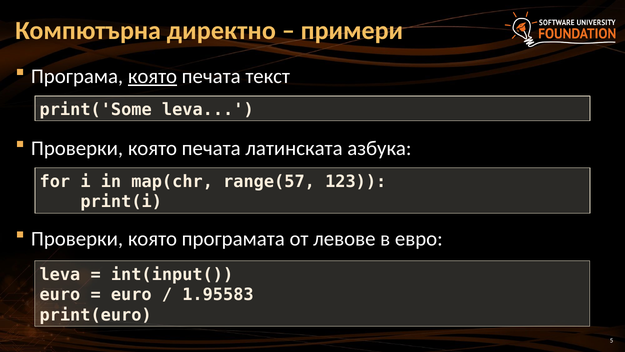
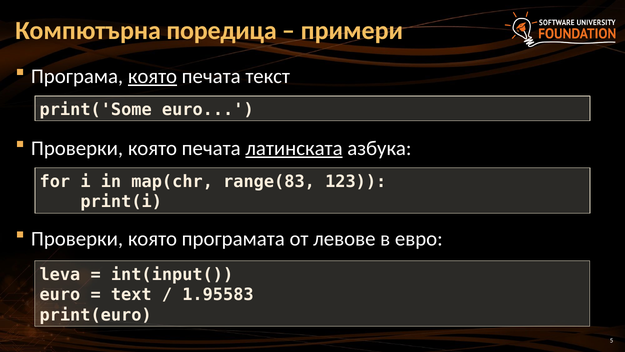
директно: директно -> поредица (222, 30)
print('Some leva: leva -> euro (208, 110)
латинската underline: none -> present (294, 148)
range(57: range(57 -> range(83 (269, 181)
euro: euro -> text (131, 294)
